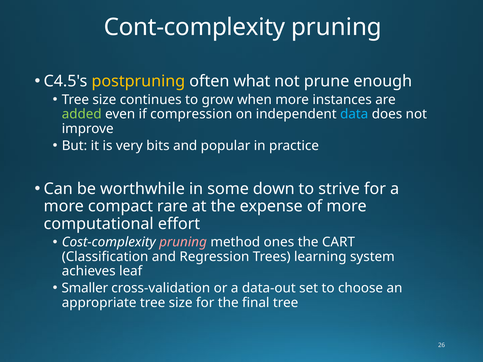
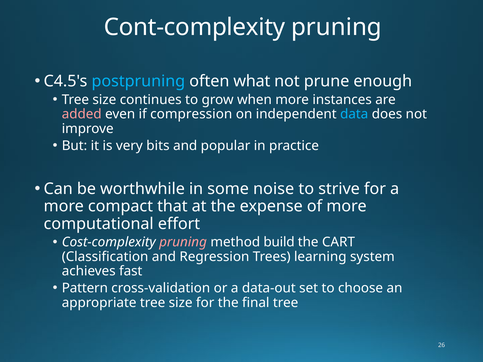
postpruning colour: yellow -> light blue (138, 81)
added colour: light green -> pink (82, 114)
down: down -> noise (274, 189)
rare: rare -> that (172, 206)
ones: ones -> build (279, 242)
leaf: leaf -> fast (131, 271)
Smaller: Smaller -> Pattern (85, 288)
